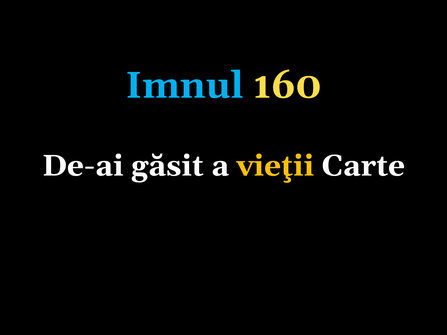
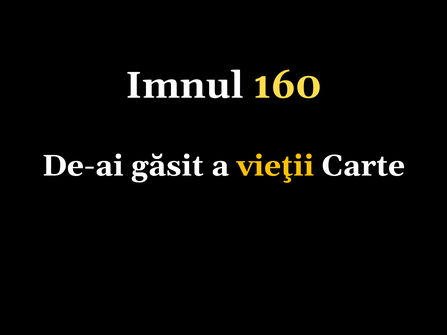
Imnul colour: light blue -> white (185, 86)
